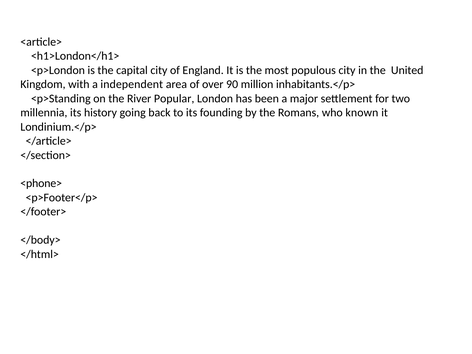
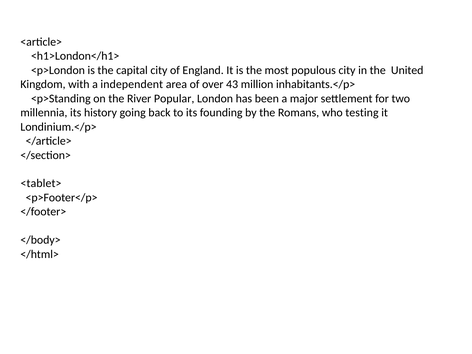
90: 90 -> 43 (232, 84)
known: known -> testing (362, 113)
<phone>: <phone> -> <tablet> (41, 183)
